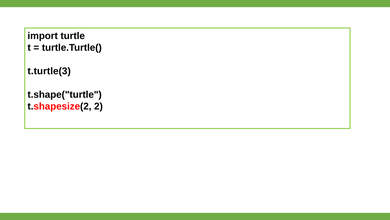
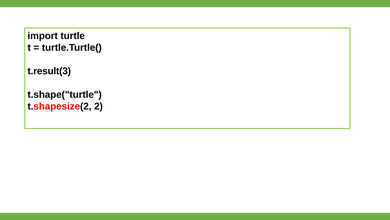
t.turtle(3: t.turtle(3 -> t.result(3 (49, 71)
